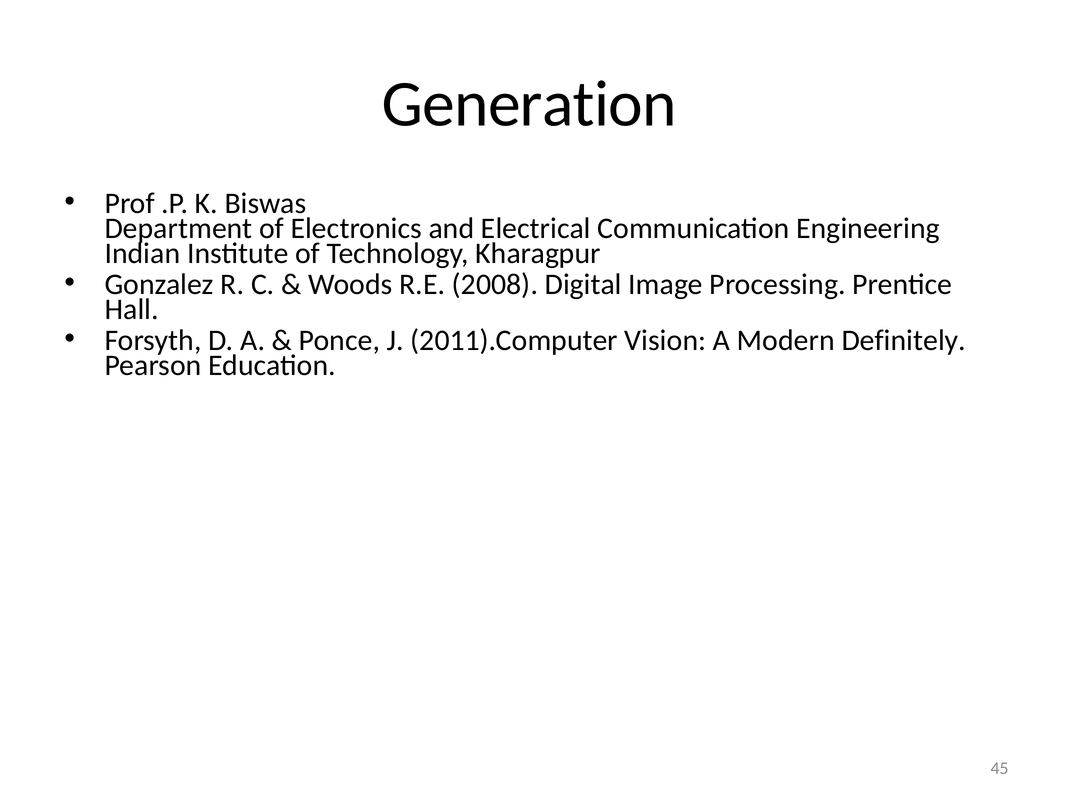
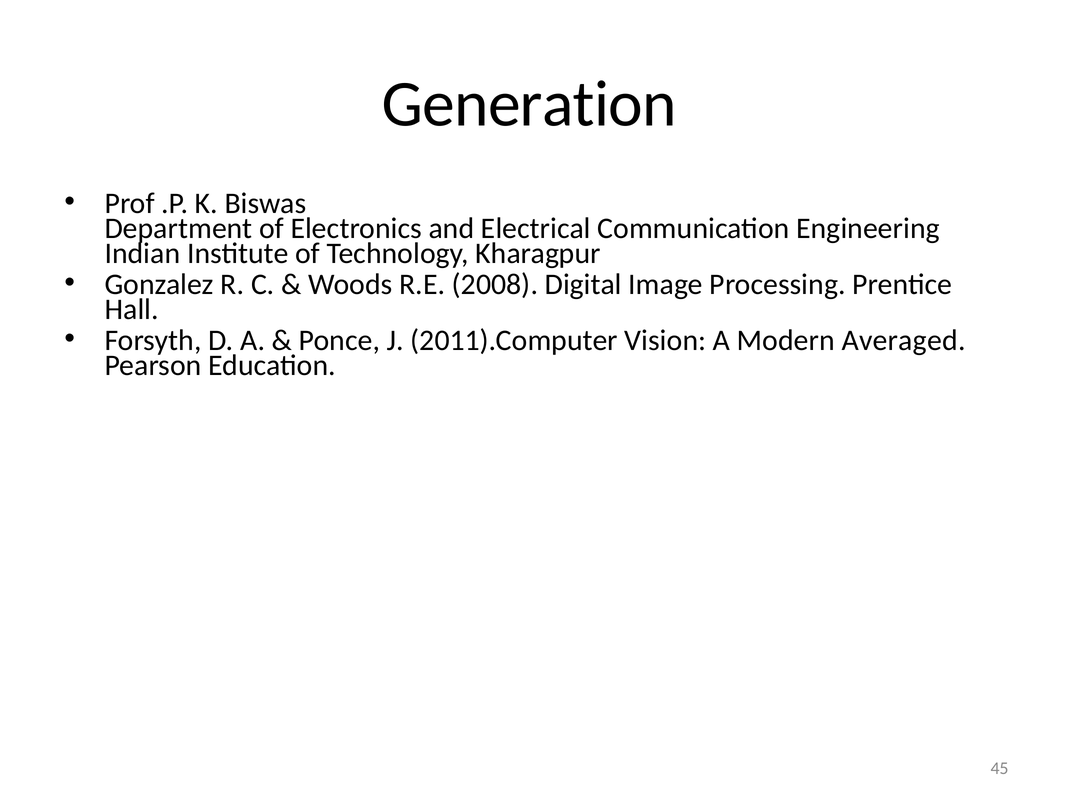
Definitely: Definitely -> Averaged (904, 340)
